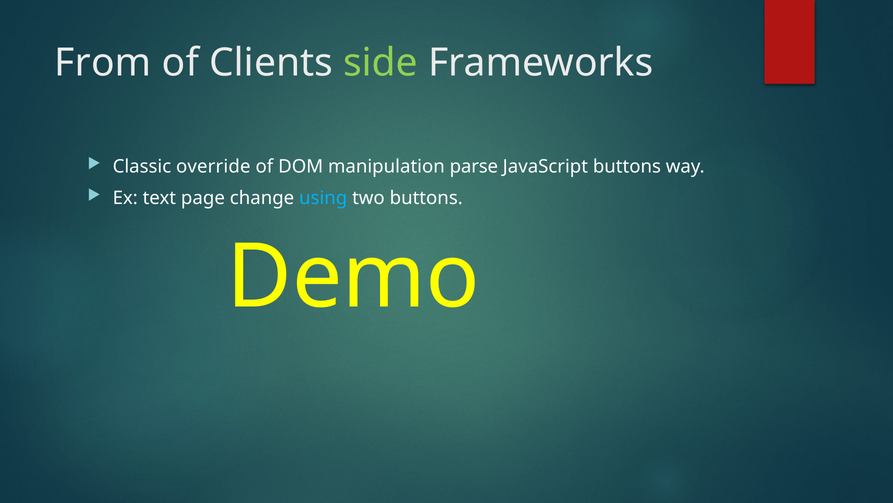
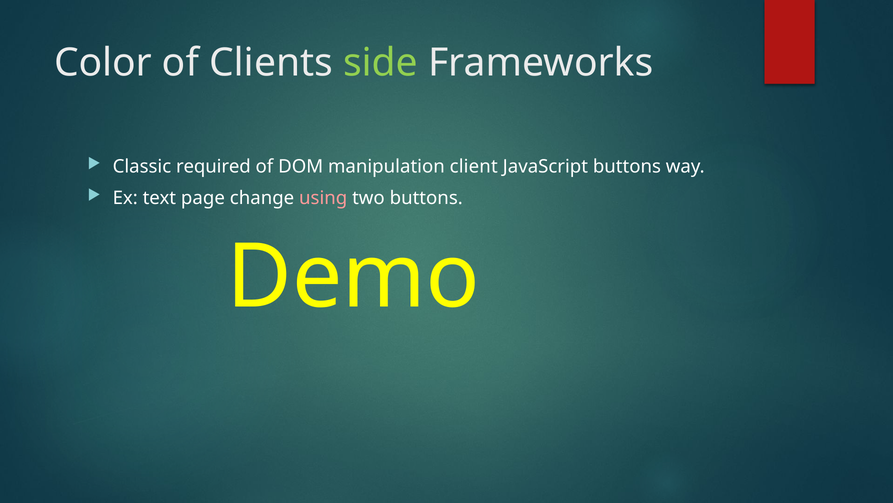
From: From -> Color (103, 63)
override: override -> required (213, 166)
parse: parse -> client (474, 166)
using colour: light blue -> pink (323, 198)
